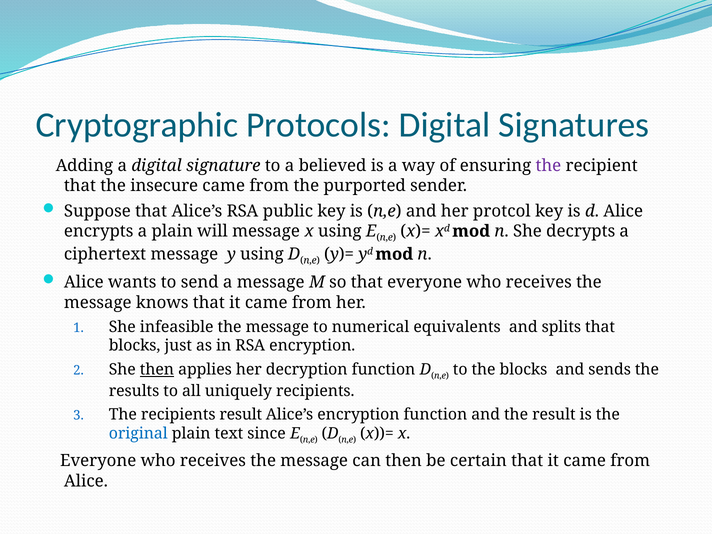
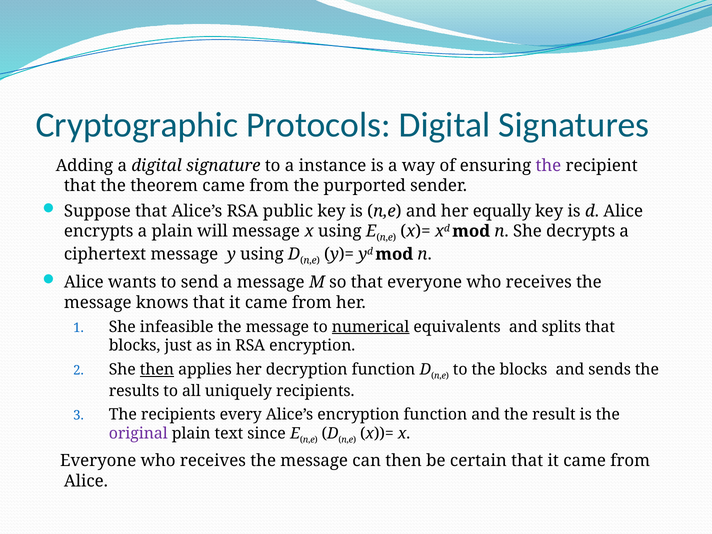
believed: believed -> instance (333, 165)
insecure: insecure -> theorem (164, 186)
protcol: protcol -> equally (502, 211)
numerical underline: none -> present (371, 327)
recipients result: result -> every (241, 415)
original colour: blue -> purple (138, 434)
